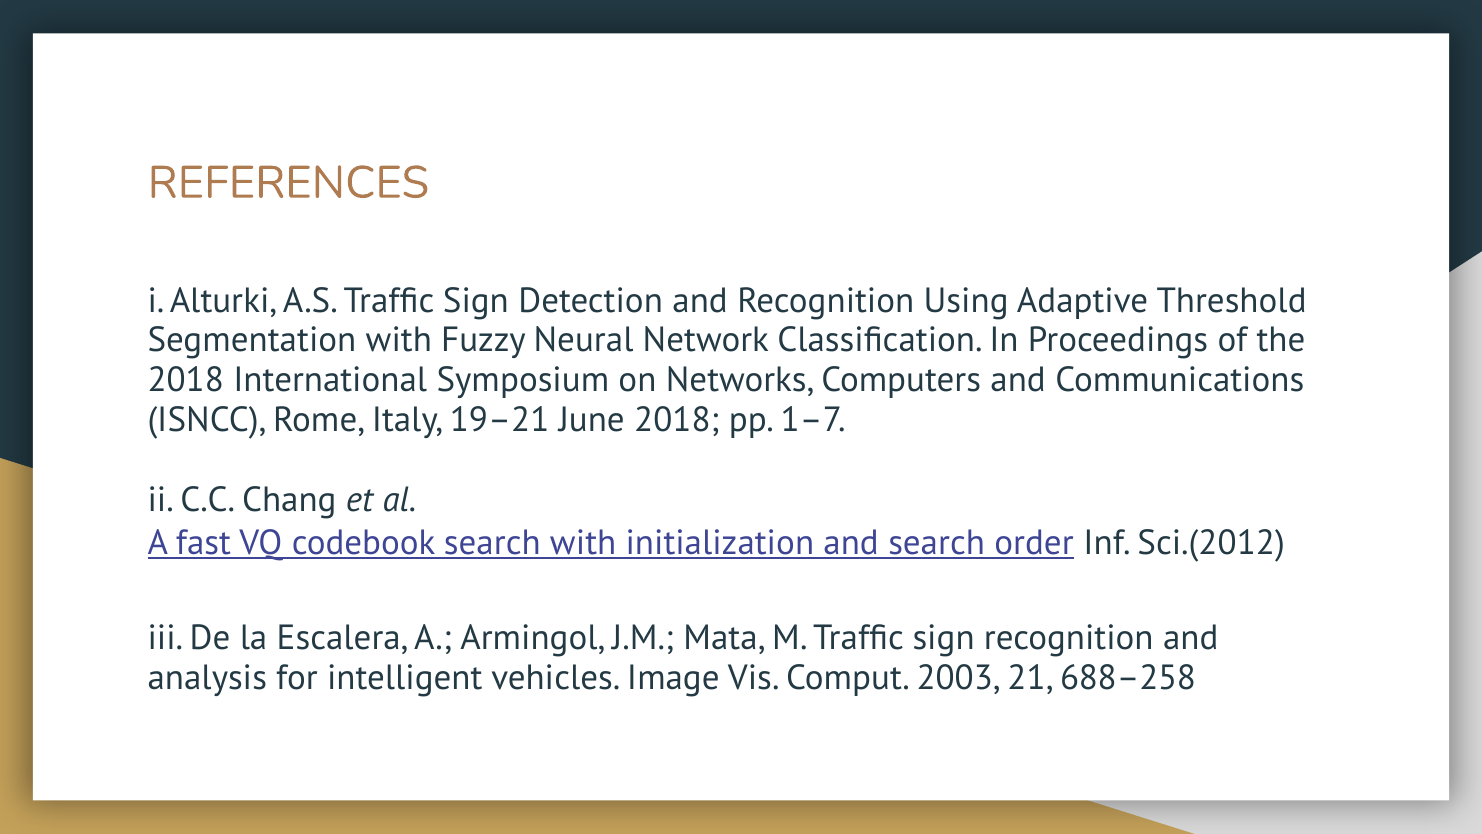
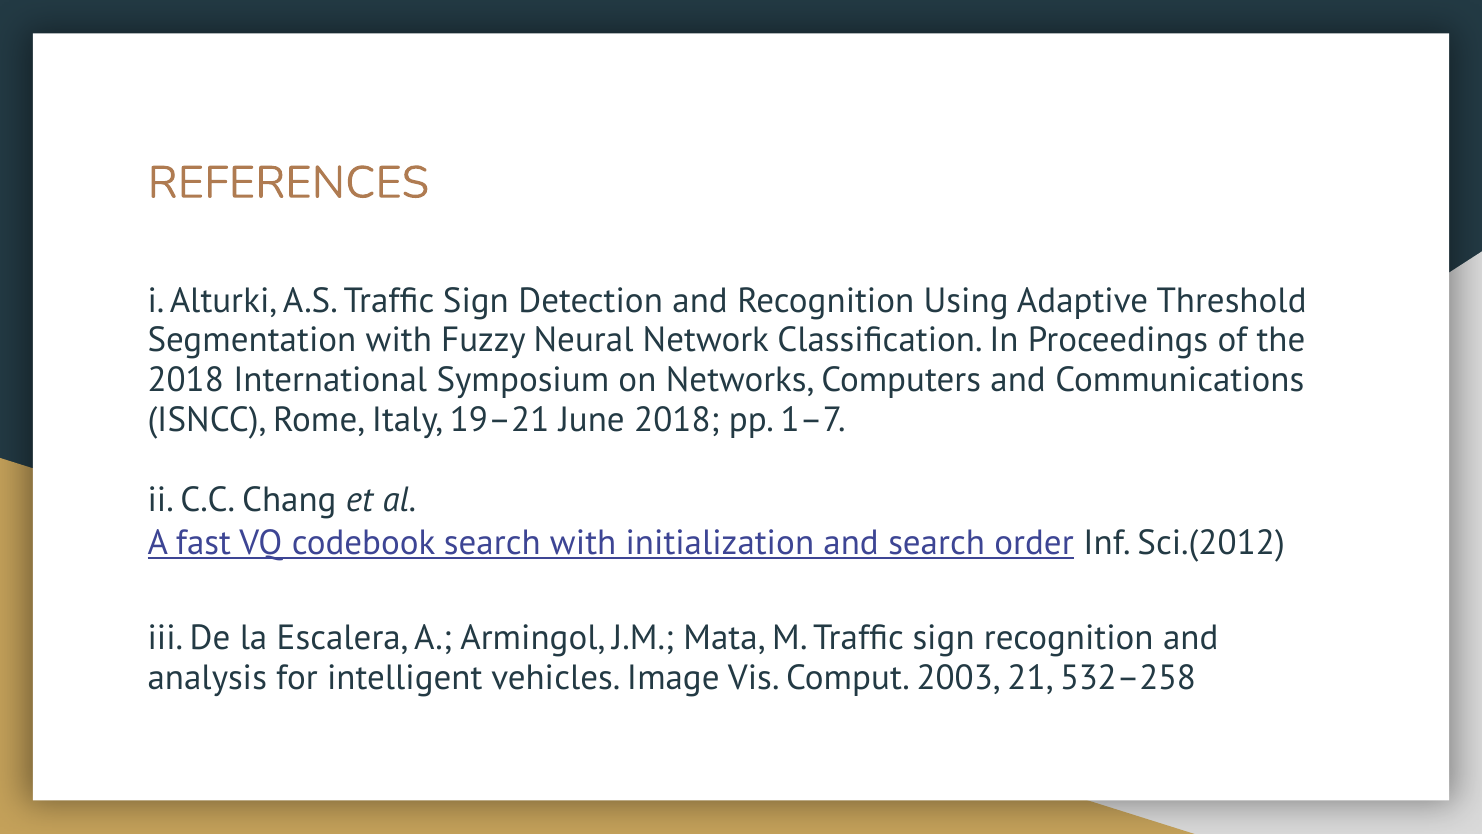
688–258: 688–258 -> 532–258 (1128, 678)
